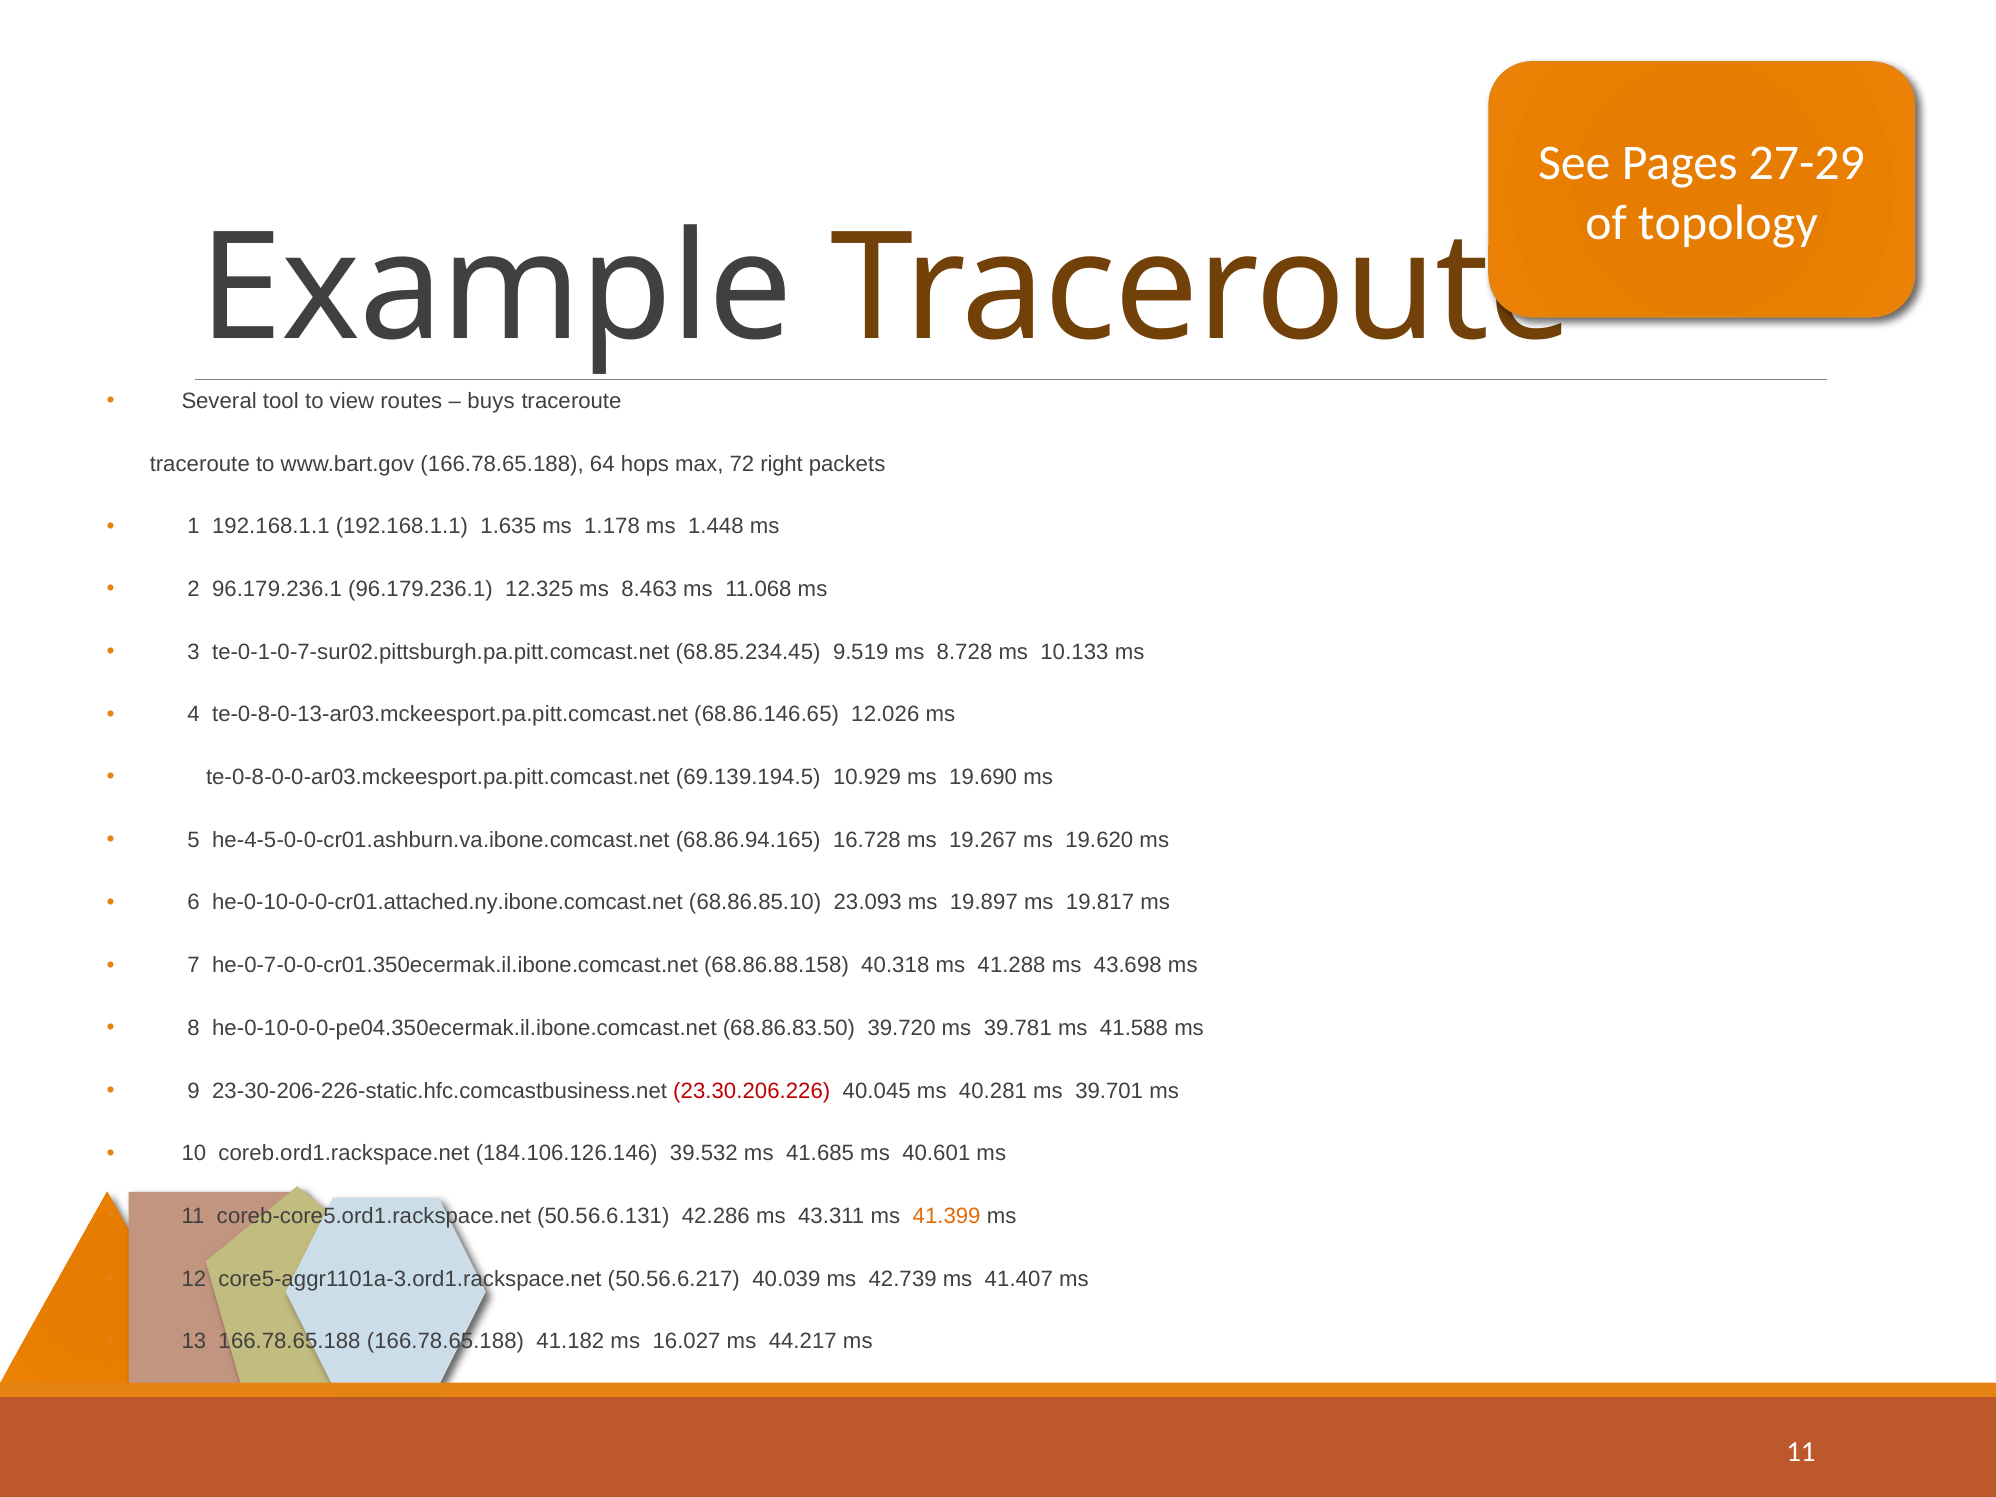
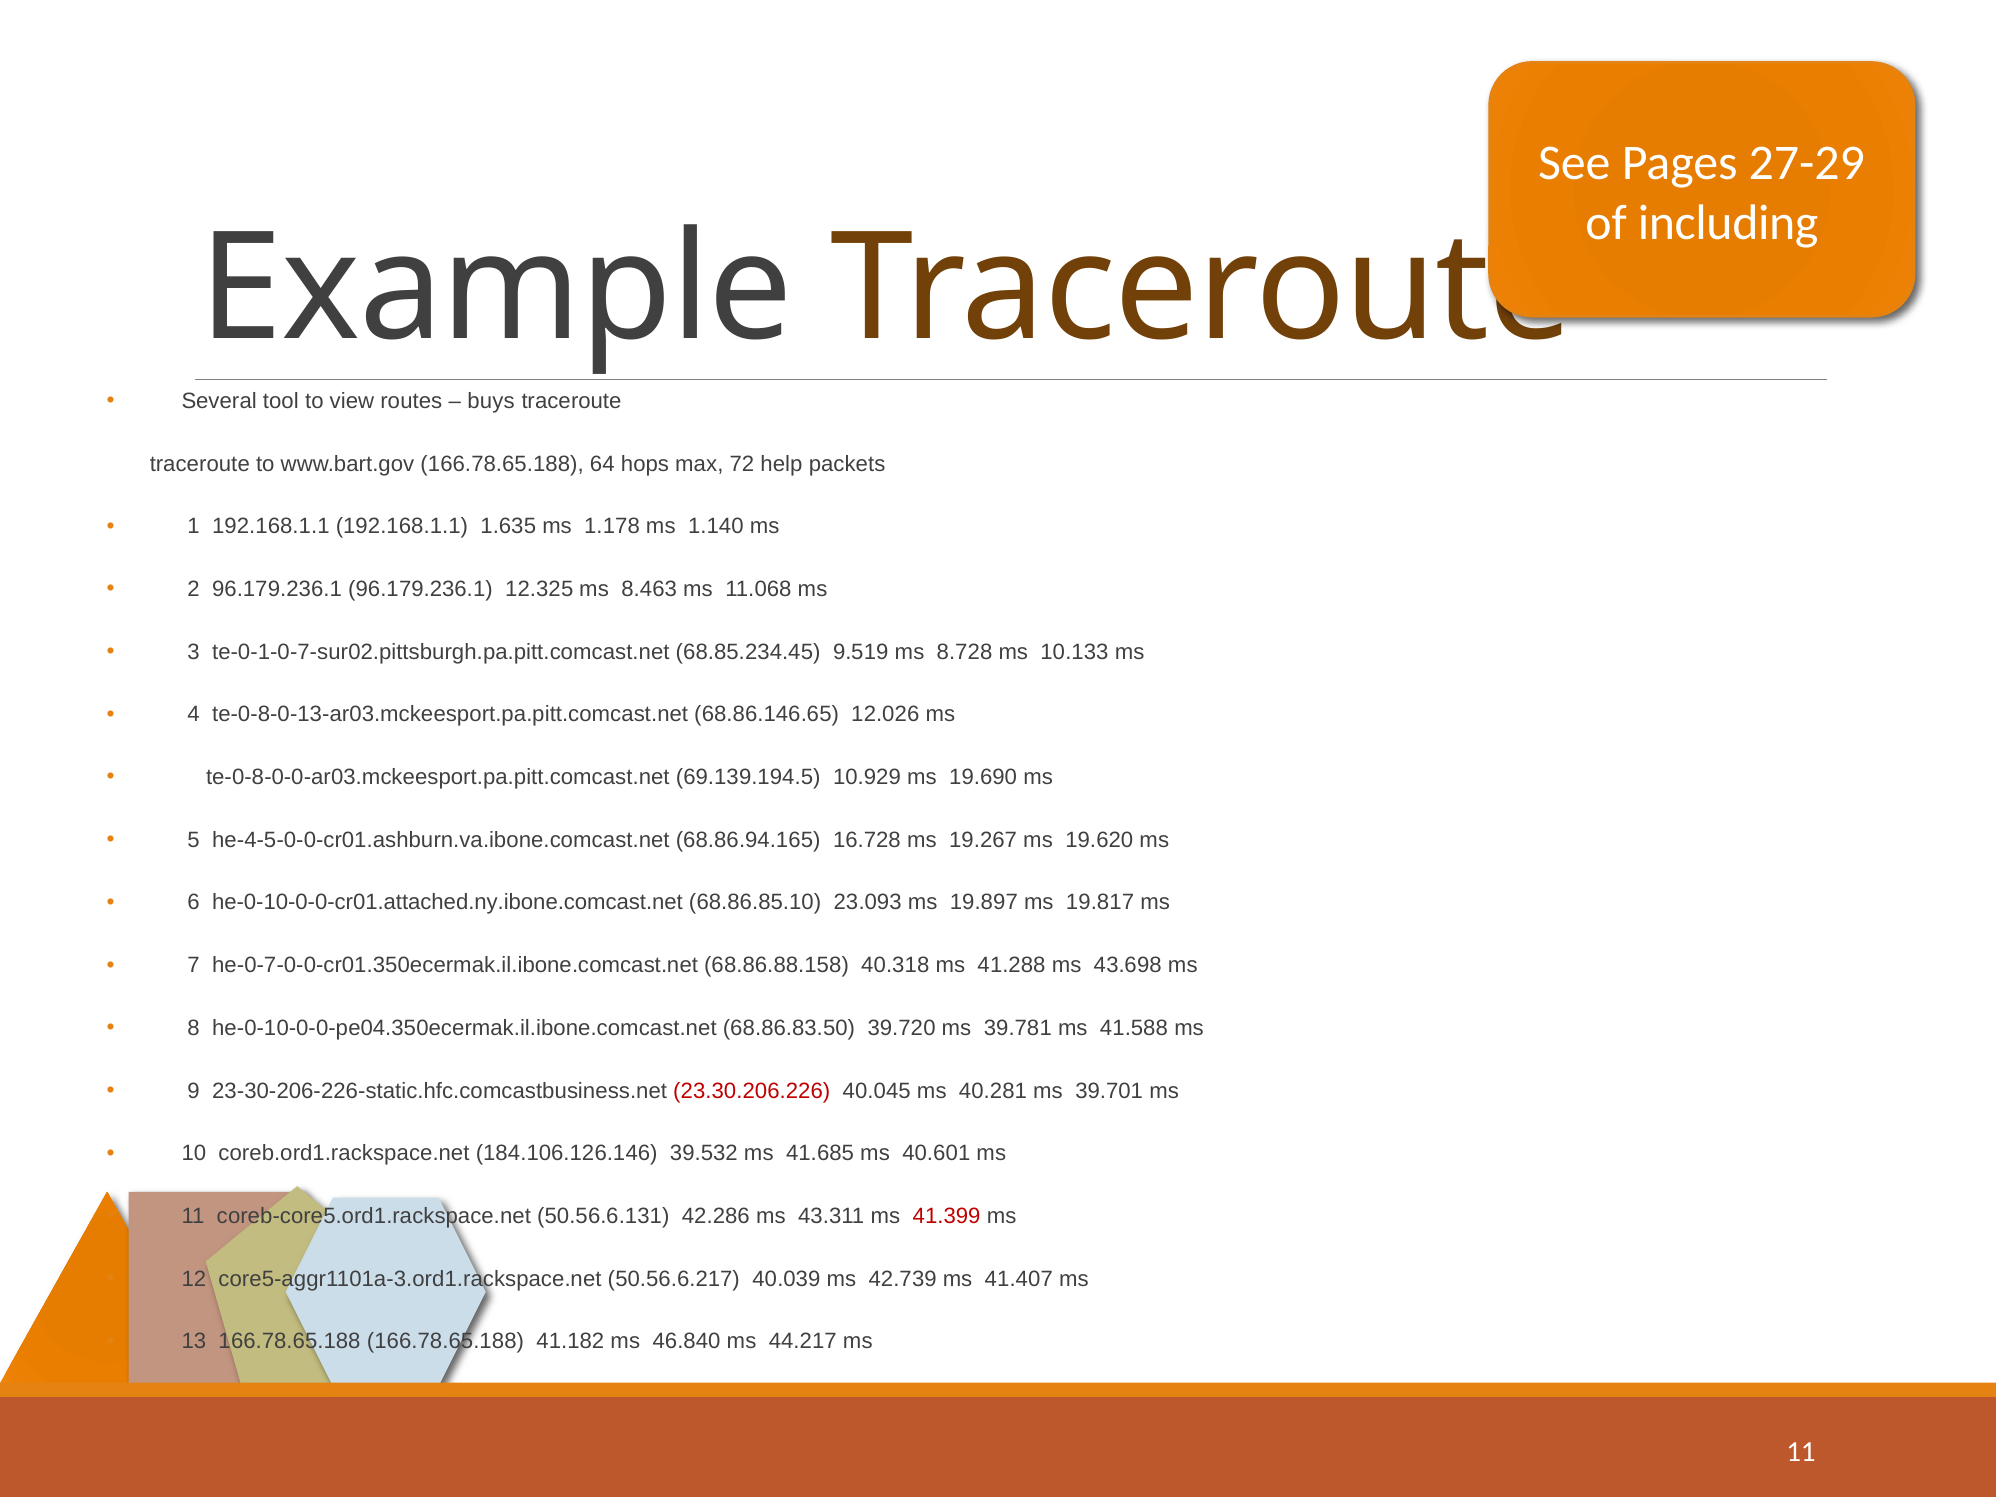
topology: topology -> including (1728, 223)
right: right -> help (781, 464)
1.448: 1.448 -> 1.140 (716, 526)
41.399 colour: orange -> red (947, 1216)
16.027: 16.027 -> 46.840 (687, 1342)
